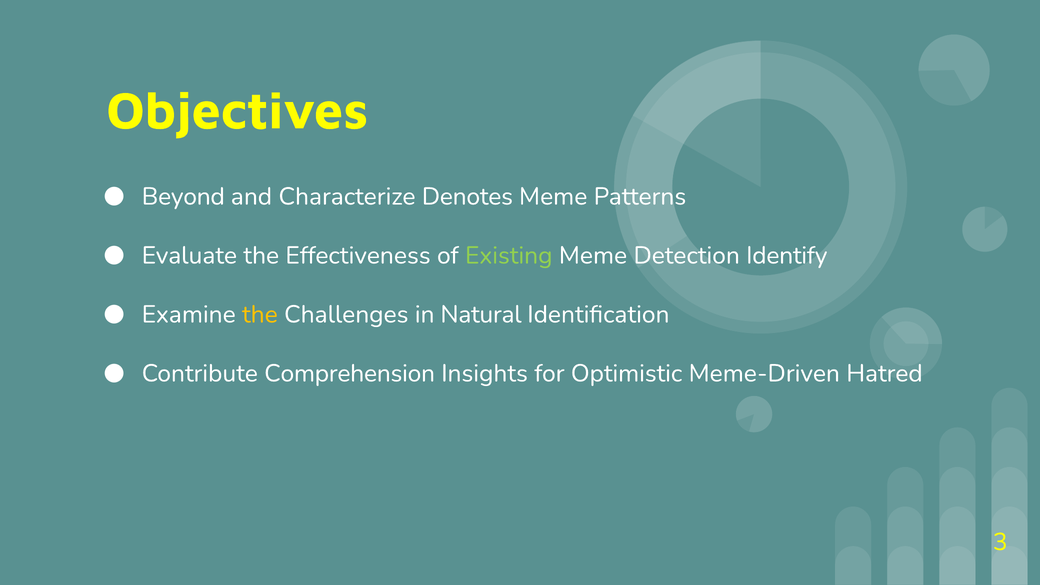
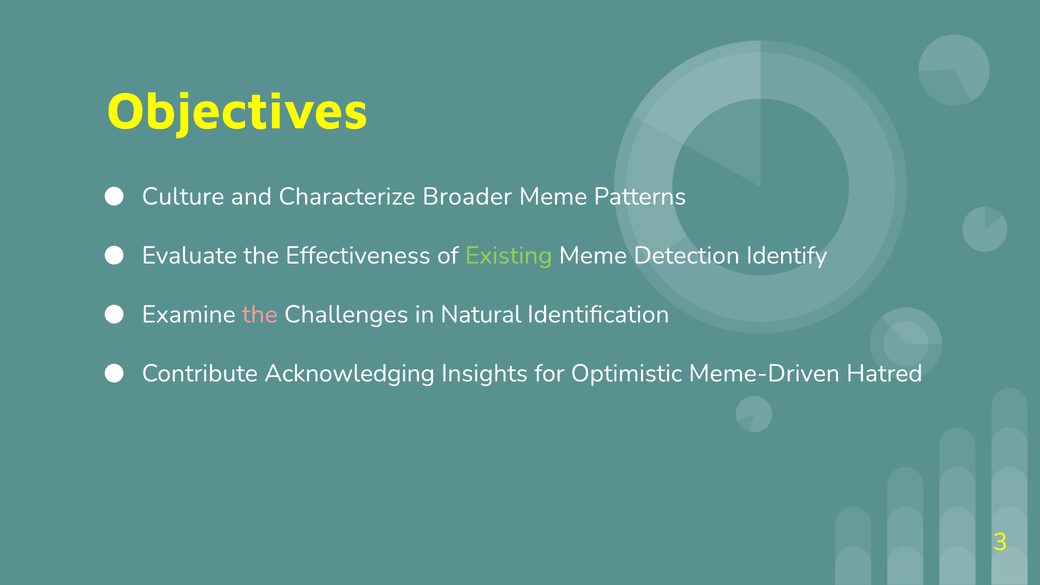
Beyond: Beyond -> Culture (183, 196)
Denotes: Denotes -> Broader (467, 196)
the colour: yellow -> pink (260, 314)
Comprehension: Comprehension -> Acknowledging (350, 373)
